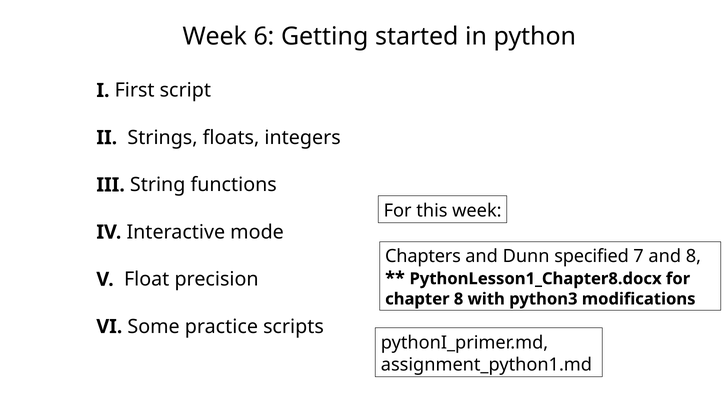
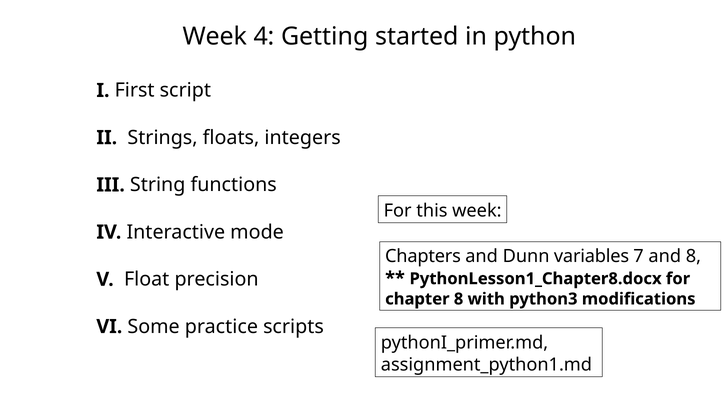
6: 6 -> 4 (264, 37)
specified: specified -> variables (592, 256)
